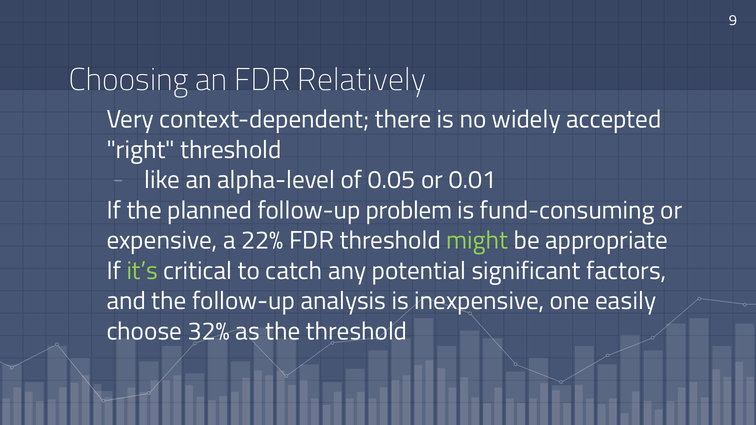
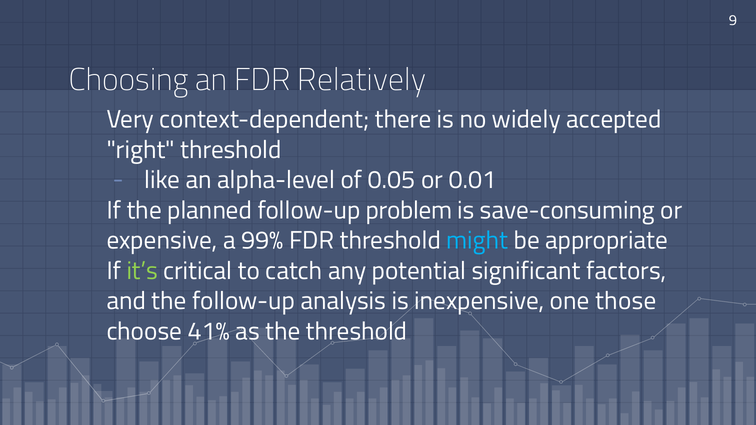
fund-consuming: fund-consuming -> save-consuming (567, 210)
22%: 22% -> 99% (262, 241)
might colour: light green -> light blue (477, 241)
easily: easily -> those (626, 301)
32%: 32% -> 41% (209, 331)
